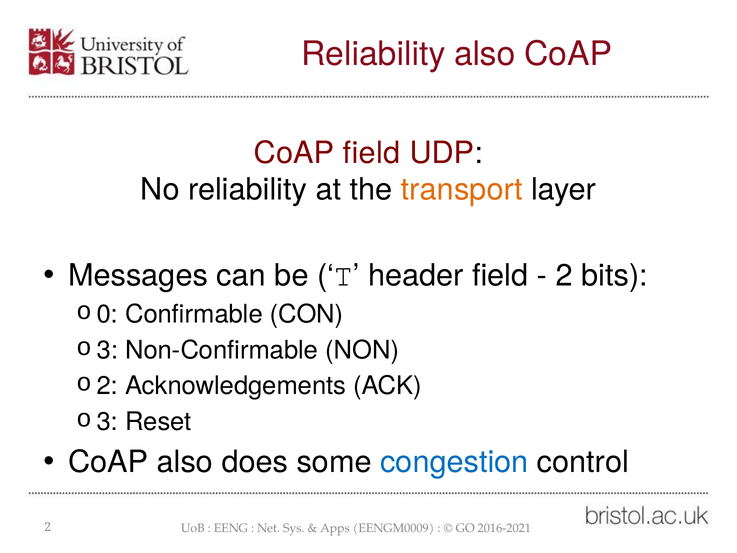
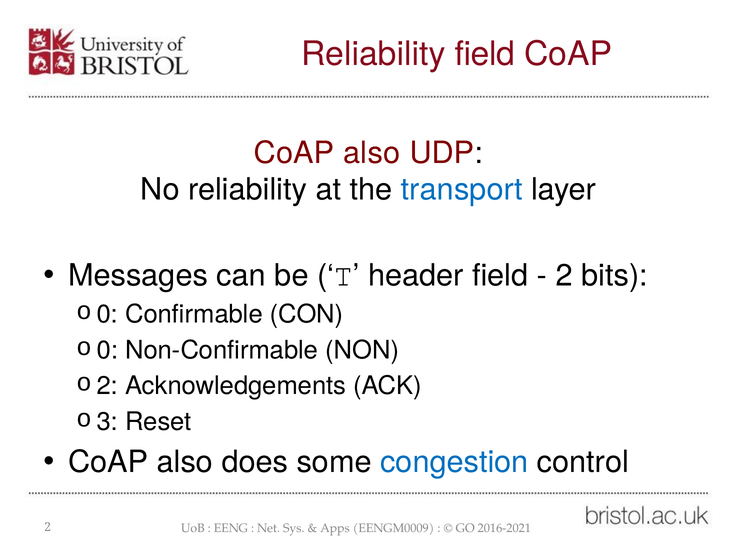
Reliability also: also -> field (485, 54)
field: field -> also (372, 153)
transport colour: orange -> blue (462, 190)
3: 3 -> 0 (108, 350)
